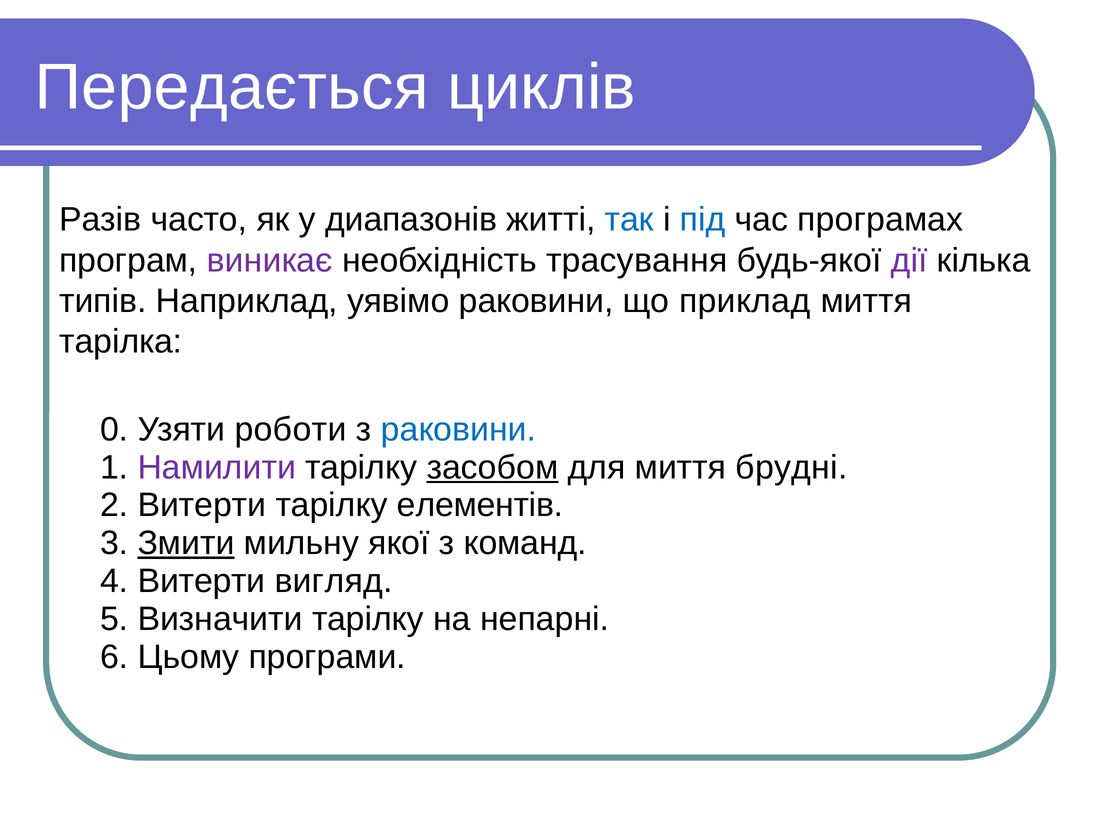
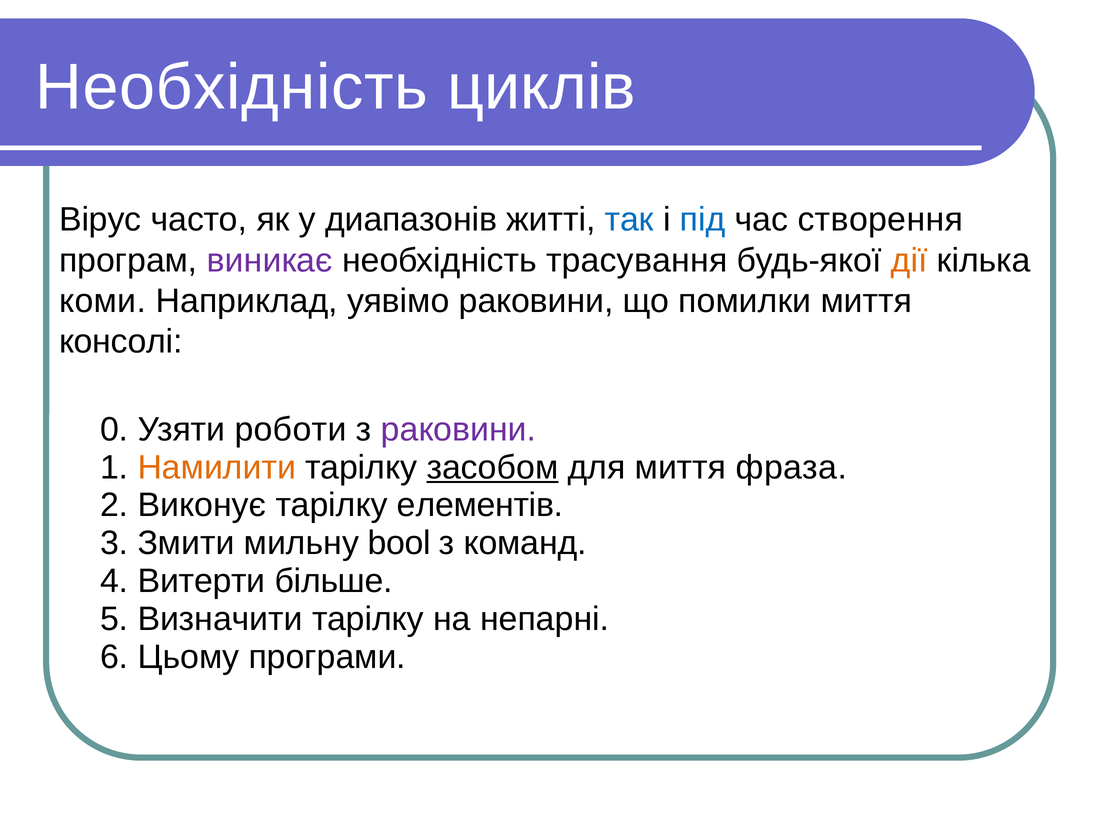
Передається: Передається -> Необхідність (232, 87)
Разів: Разів -> Вірус (100, 220)
програмах: програмах -> створення (880, 220)
дії colour: purple -> orange (909, 260)
типів: типів -> коми (103, 301)
приклад: приклад -> помилки (745, 301)
тарілка: тарілка -> консолі (121, 342)
раковини colour: blue -> purple (459, 429)
Намилити colour: purple -> orange (217, 467)
брудні: брудні -> фраза (791, 467)
2 Витерти: Витерти -> Виконує (202, 505)
Змити underline: present -> none (186, 543)
якої: якої -> bool (399, 543)
вигляд: вигляд -> більше (334, 581)
